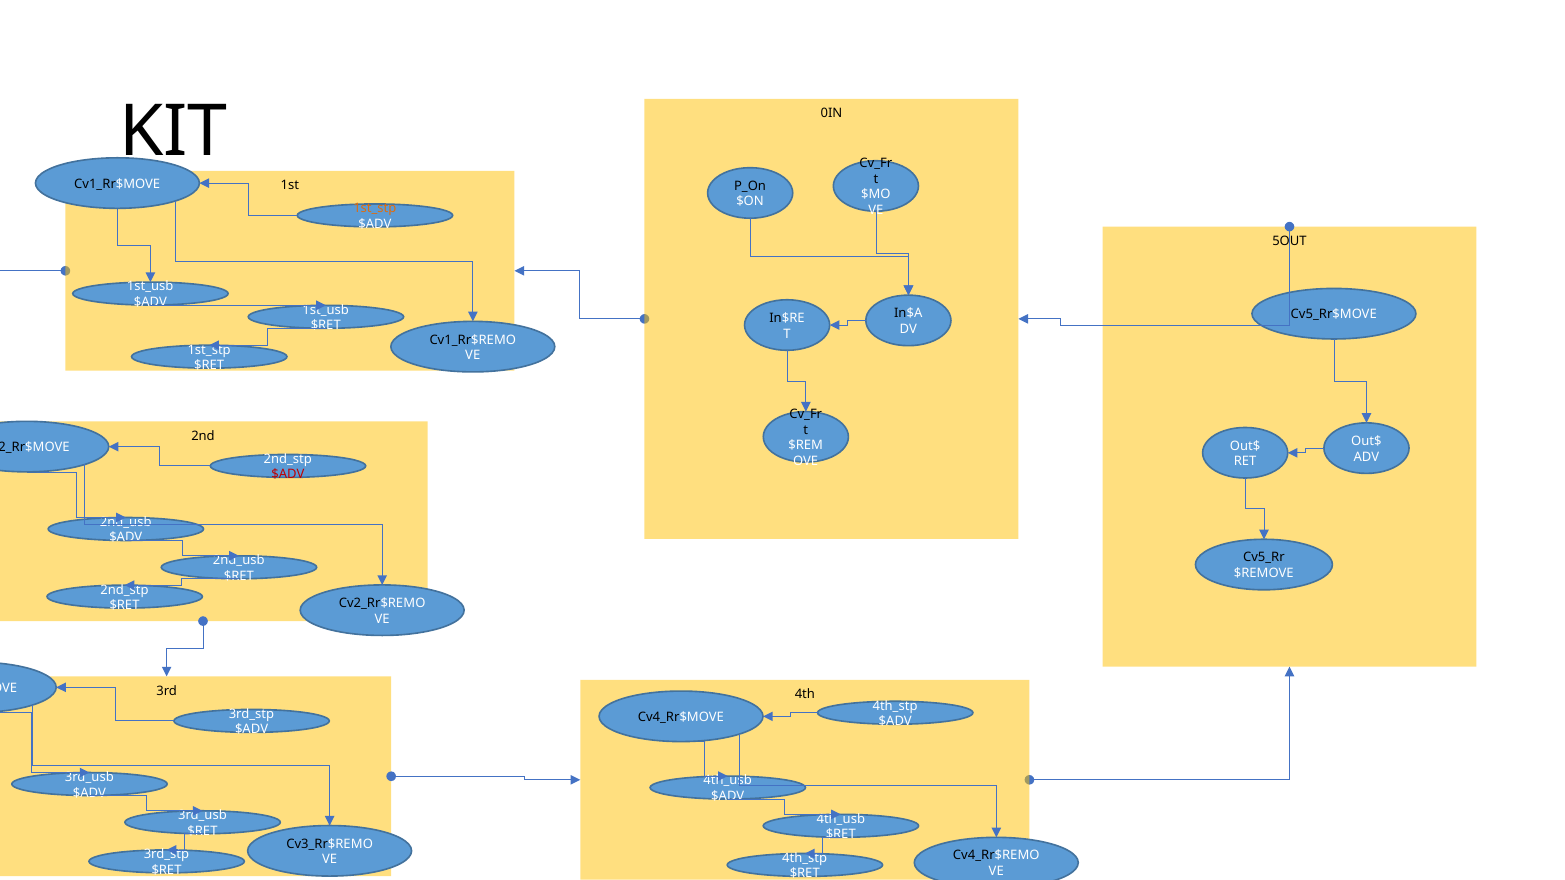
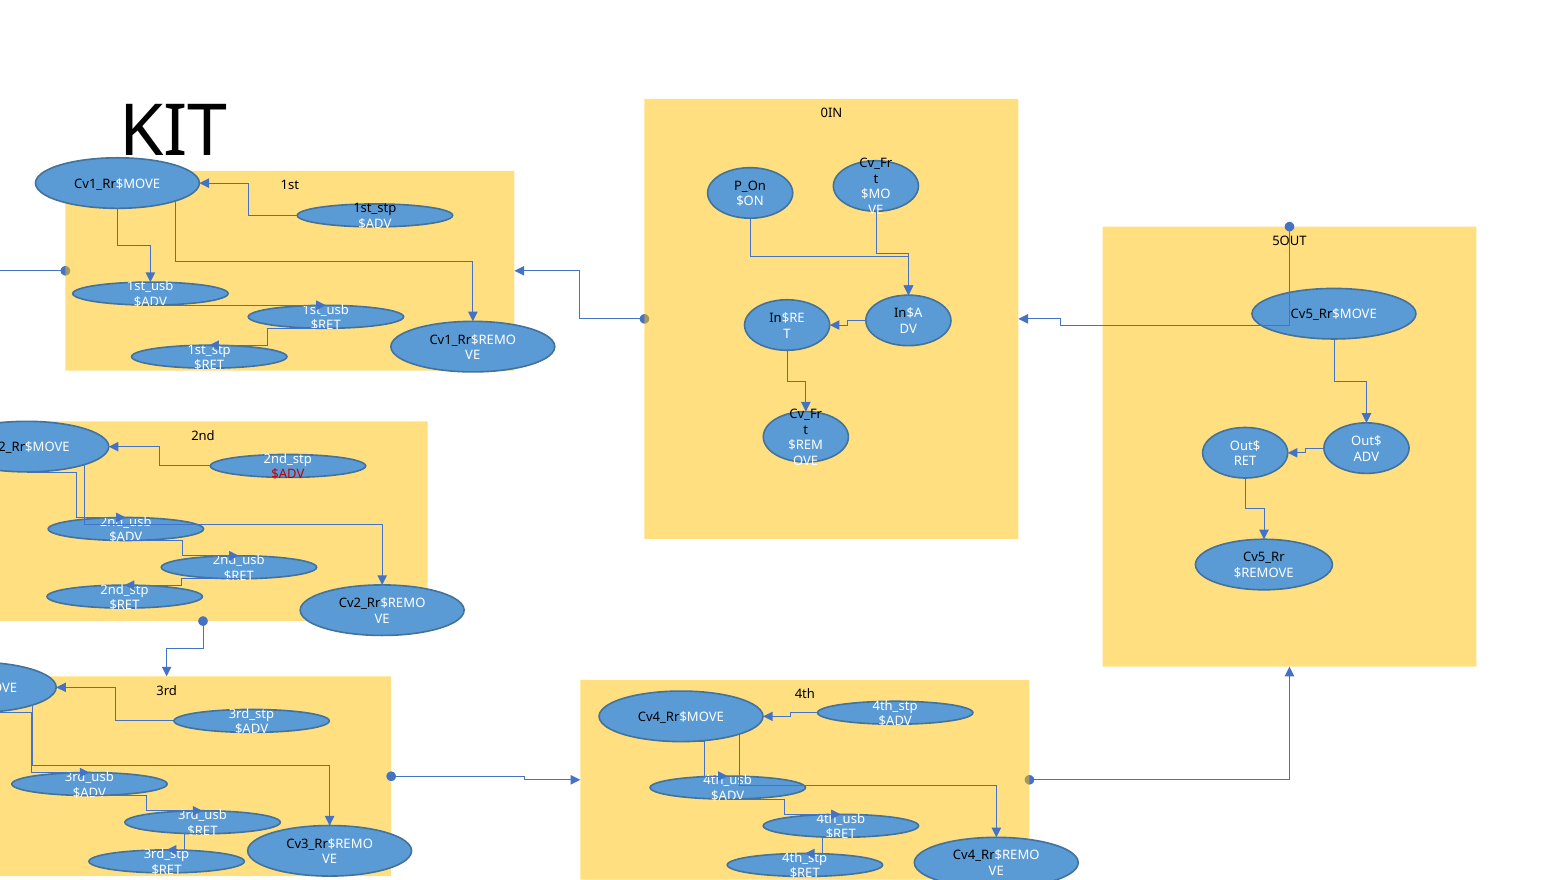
1st_stp colour: orange -> black (375, 209)
